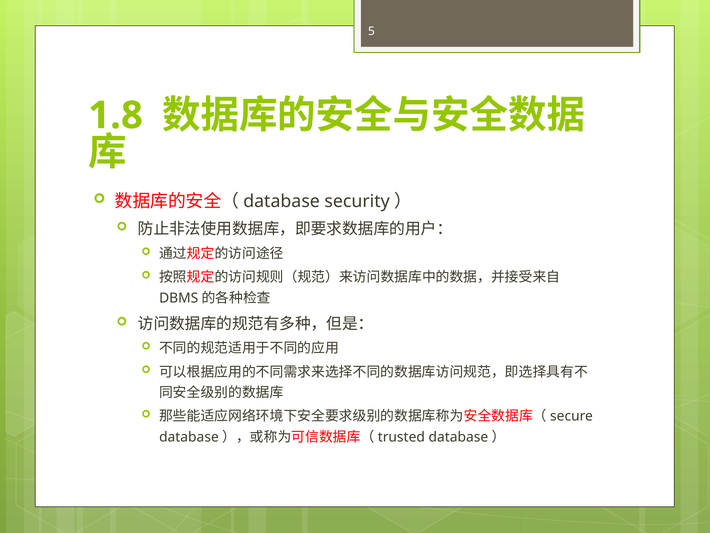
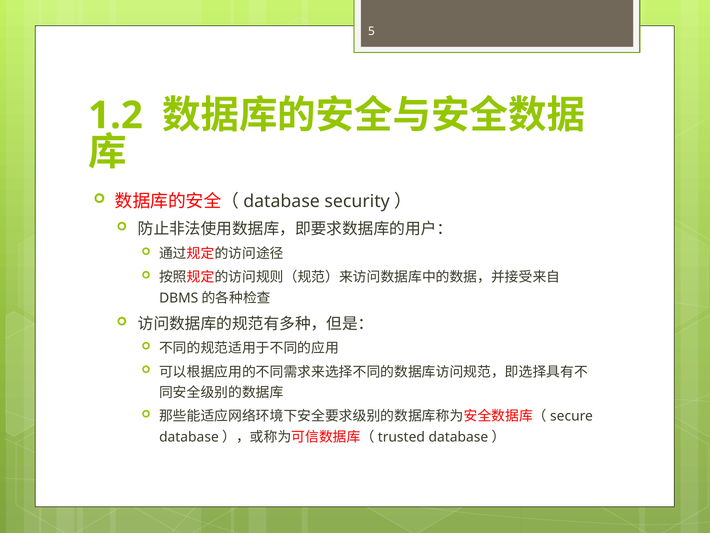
1.8: 1.8 -> 1.2 (116, 115)
